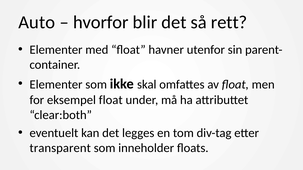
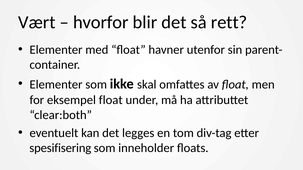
Auto: Auto -> Vært (37, 22)
transparent: transparent -> spesifisering (60, 148)
